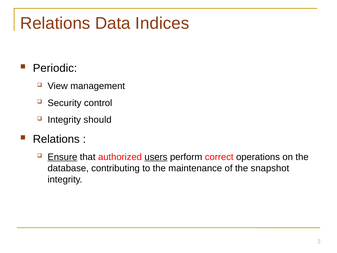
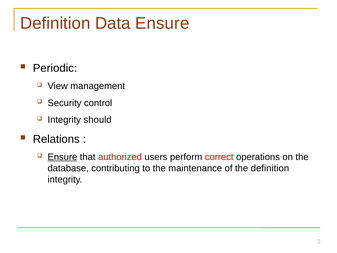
Relations: Relations -> Definition (55, 23)
Data Indices: Indices -> Ensure (162, 23)
users underline: present -> none (156, 157)
the snapshot: snapshot -> definition (270, 168)
